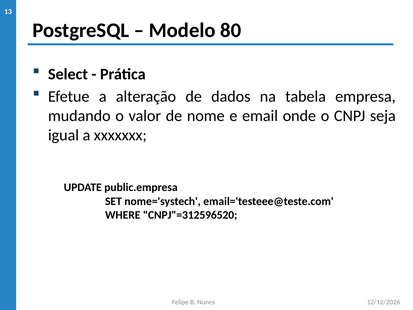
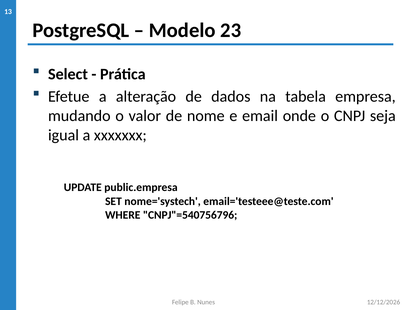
80: 80 -> 23 (231, 30)
CNPJ"=312596520: CNPJ"=312596520 -> CNPJ"=540756796 (190, 215)
